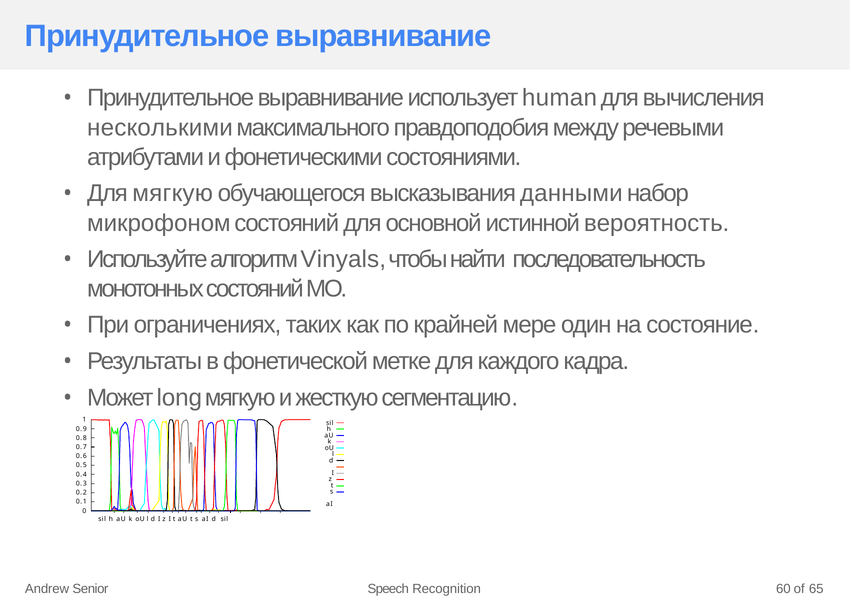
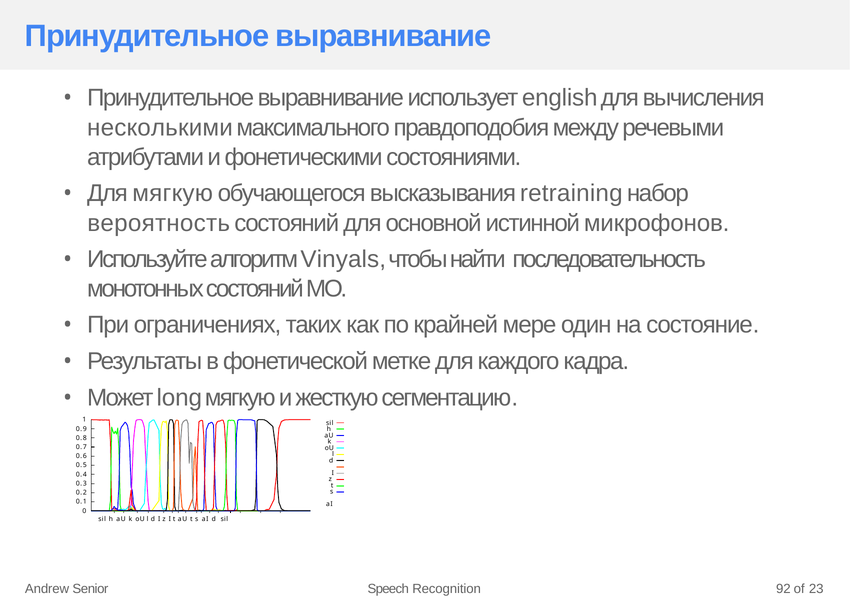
human: human -> english (560, 98)
данными: данными -> retraining (571, 194)
микрофоном: микрофоном -> вероятность (159, 223)
вероятность: вероятность -> микрофонов (657, 223)
60: 60 -> 92 (783, 590)
65: 65 -> 23 (816, 590)
